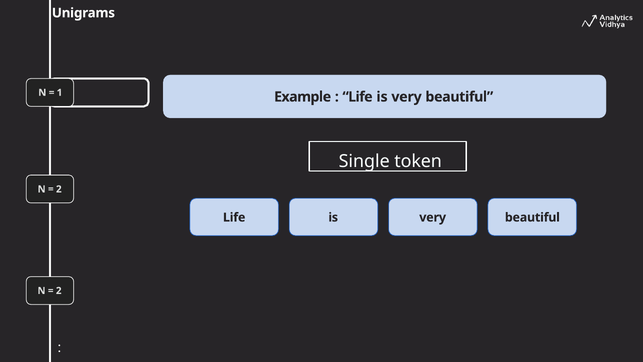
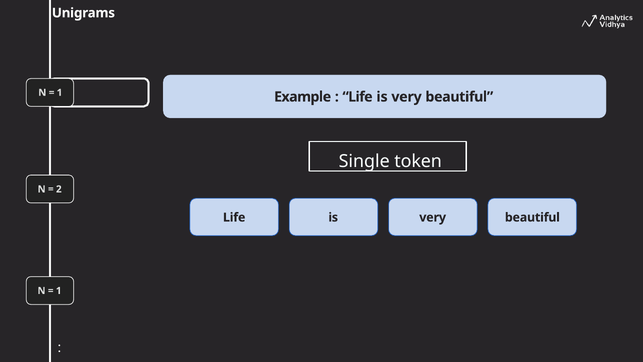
2: 2 -> 1 (59, 290)
